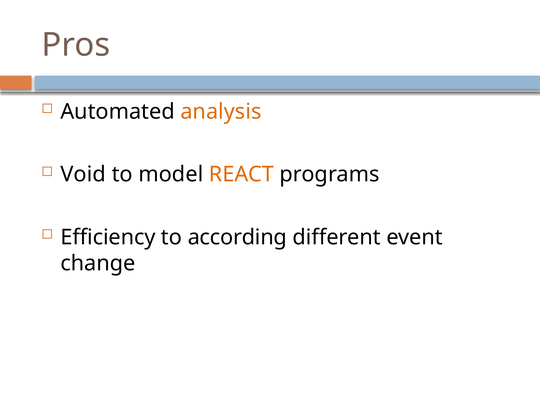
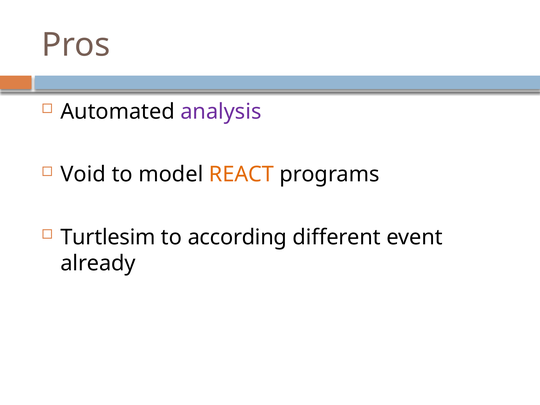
analysis colour: orange -> purple (221, 112)
Efficiency: Efficiency -> Turtlesim (108, 237)
change: change -> already (98, 263)
